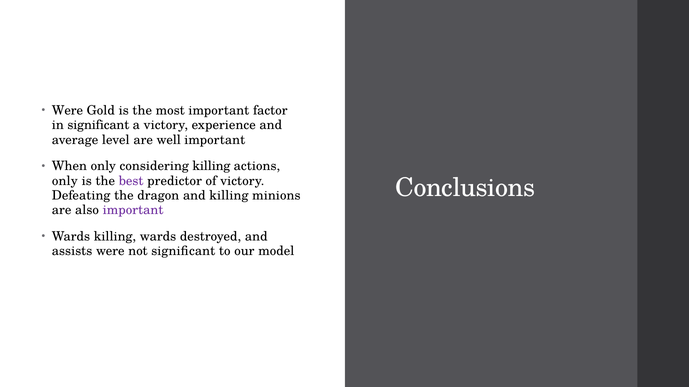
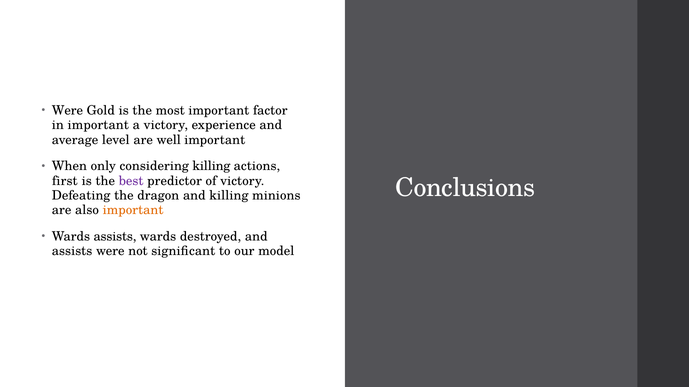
in significant: significant -> important (98, 125)
only: only -> first (65, 181)
important colour: purple -> orange (133, 210)
Wards killing: killing -> assists (115, 237)
